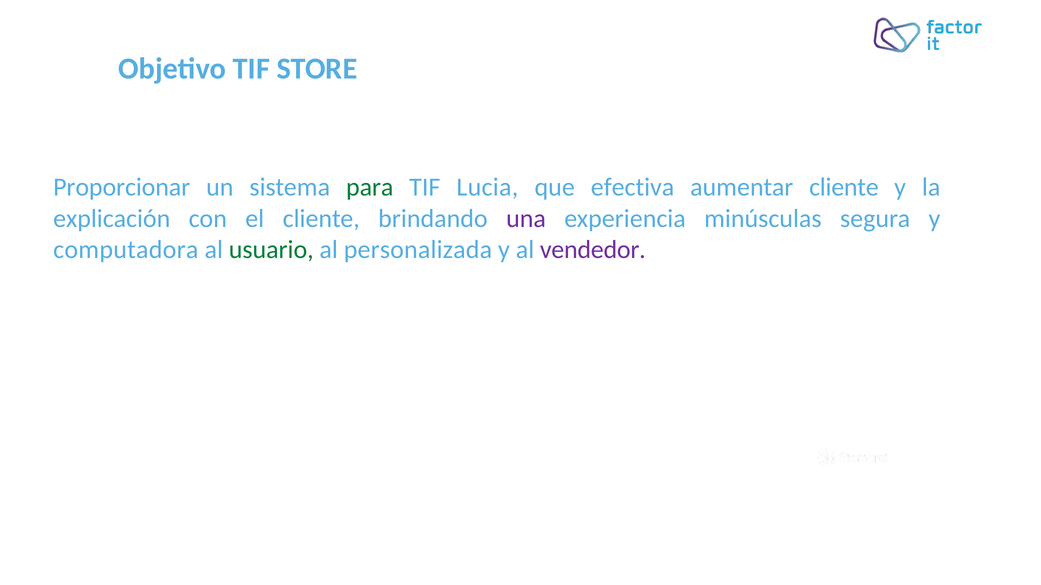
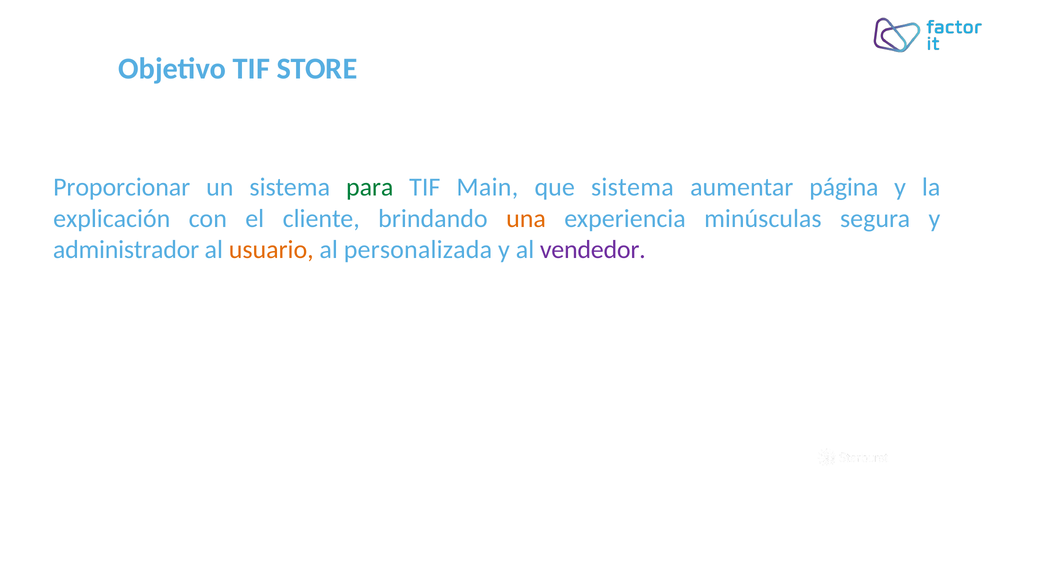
Lucia: Lucia -> Main (487, 188)
que efectiva: efectiva -> sistema (632, 188)
aumentar cliente: cliente -> página (844, 188)
una colour: purple -> orange (526, 219)
computadora: computadora -> administrador (126, 250)
usuario colour: green -> orange (271, 250)
